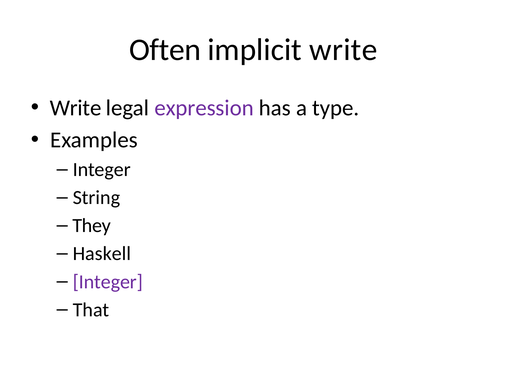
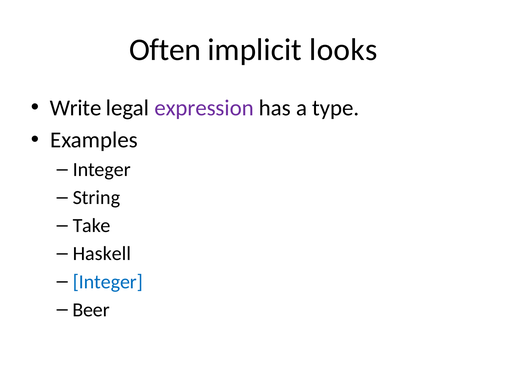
implicit write: write -> looks (343, 50)
They: They -> Take (92, 226)
Integer colour: purple -> blue (108, 282)
That: That -> Beer (91, 310)
